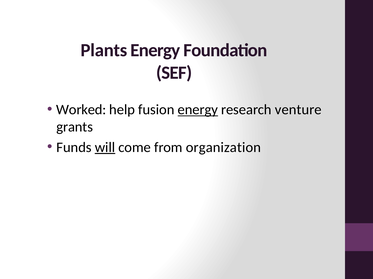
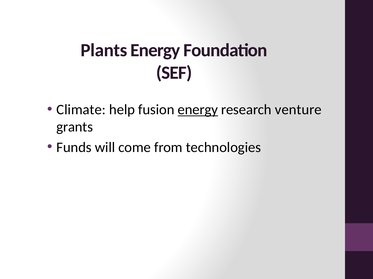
Worked: Worked -> Climate (81, 110)
will underline: present -> none (105, 148)
organization: organization -> technologies (223, 148)
